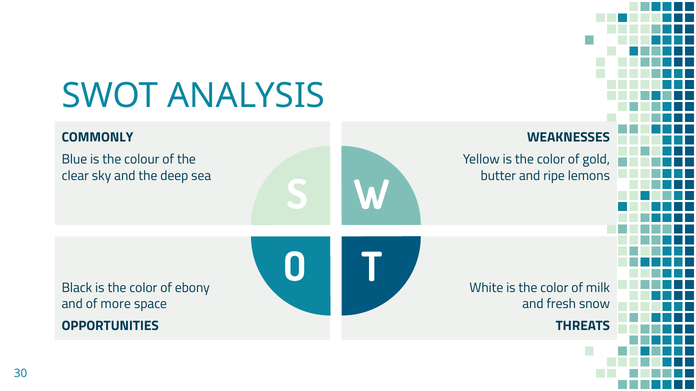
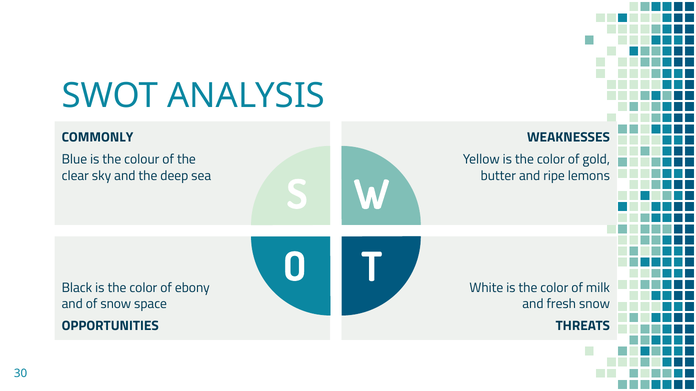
of more: more -> snow (116, 304)
